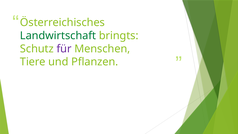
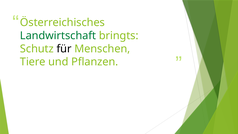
für colour: purple -> black (64, 49)
